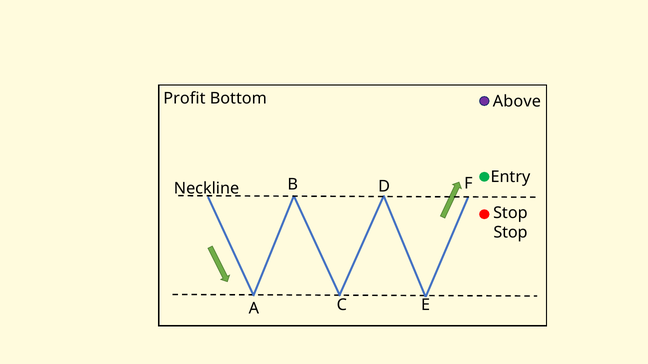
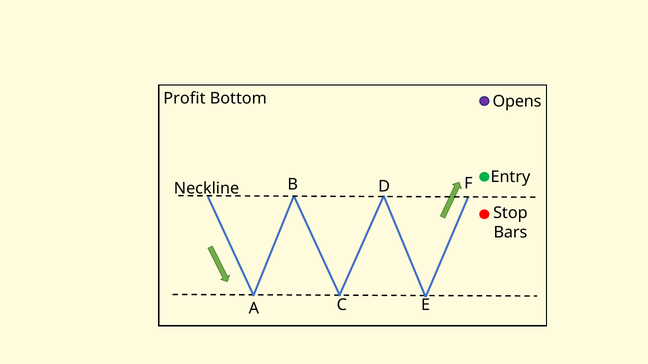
Above: Above -> Opens (517, 102)
Stop: Stop -> Bars (510, 233)
